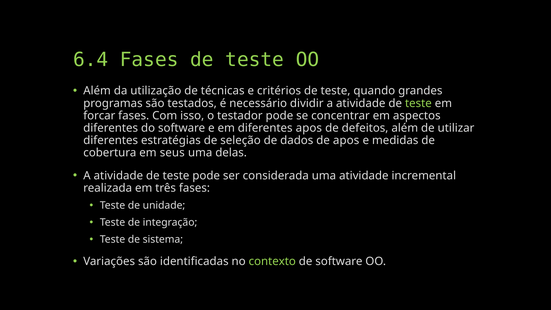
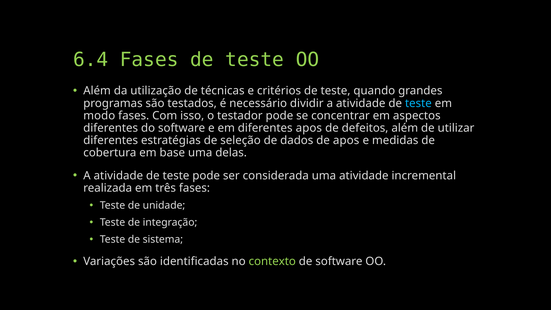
teste colour: light green -> light blue (418, 103)
forcar: forcar -> modo (99, 116)
seus: seus -> base (172, 153)
